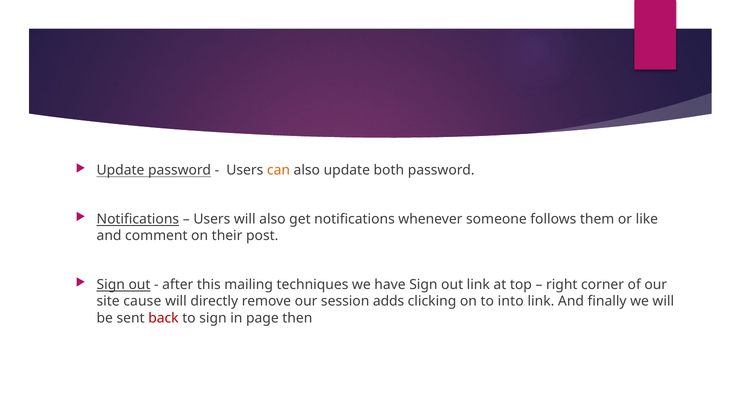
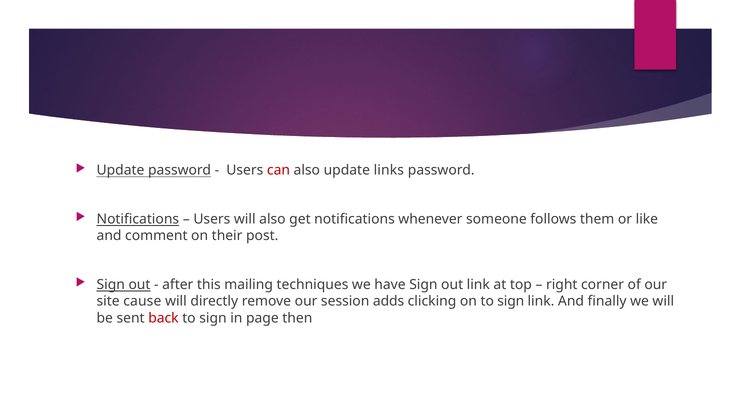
can colour: orange -> red (278, 170)
both: both -> links (389, 170)
on to into: into -> sign (511, 301)
